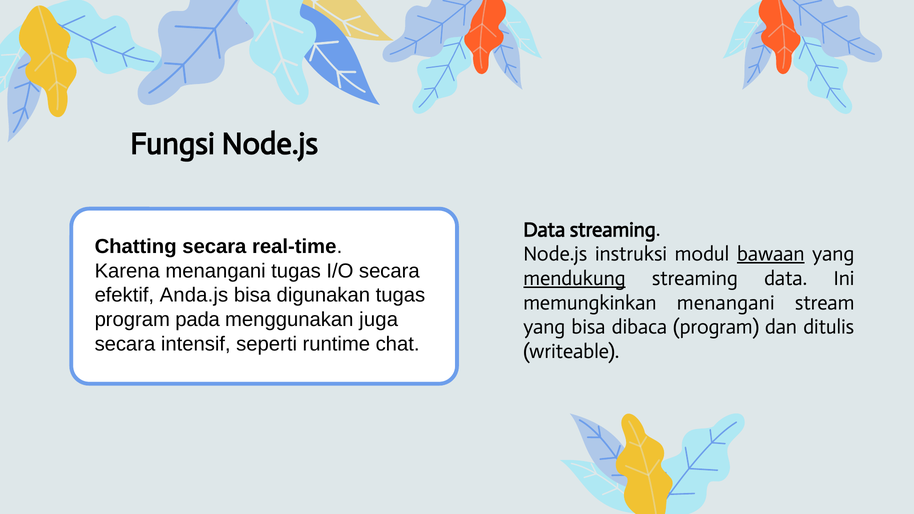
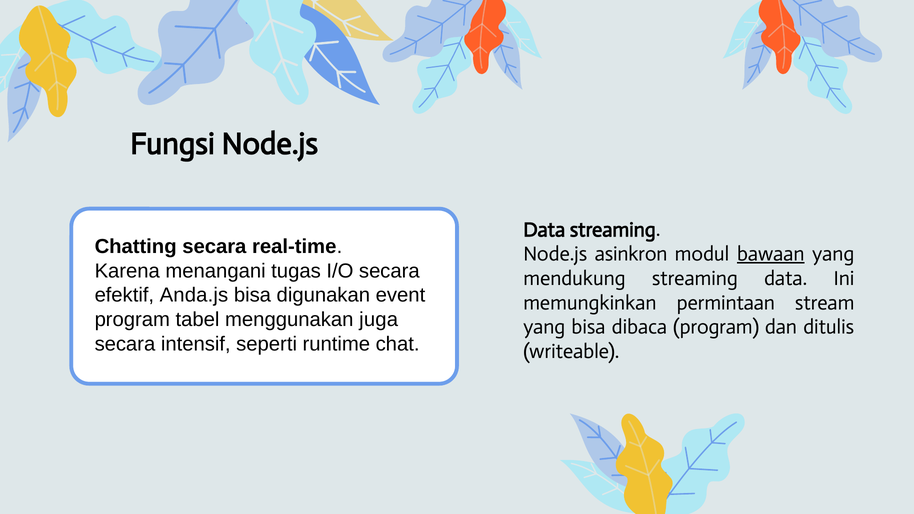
instruksi: instruksi -> asinkron (631, 254)
mendukung underline: present -> none (574, 279)
digunakan tugas: tugas -> event (400, 295)
memungkinkan menangani: menangani -> permintaan (726, 303)
pada: pada -> tabel (198, 320)
